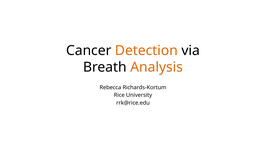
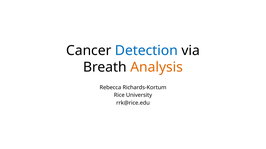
Detection colour: orange -> blue (146, 51)
